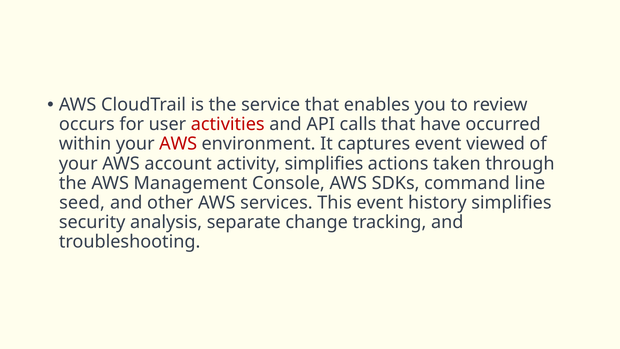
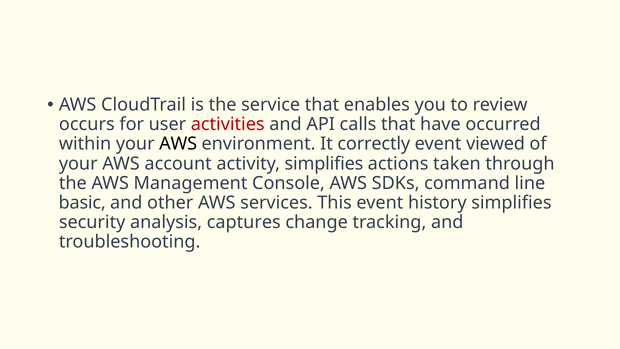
AWS colour: red -> black (178, 144)
captures: captures -> correctly (374, 144)
seed: seed -> basic (82, 202)
separate: separate -> captures (244, 222)
